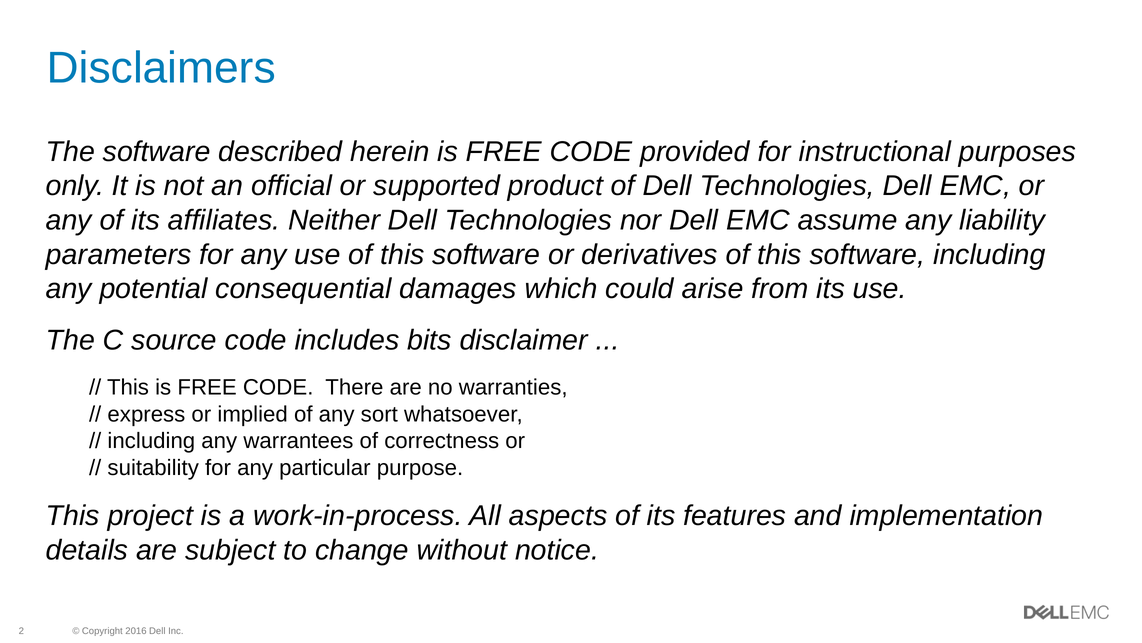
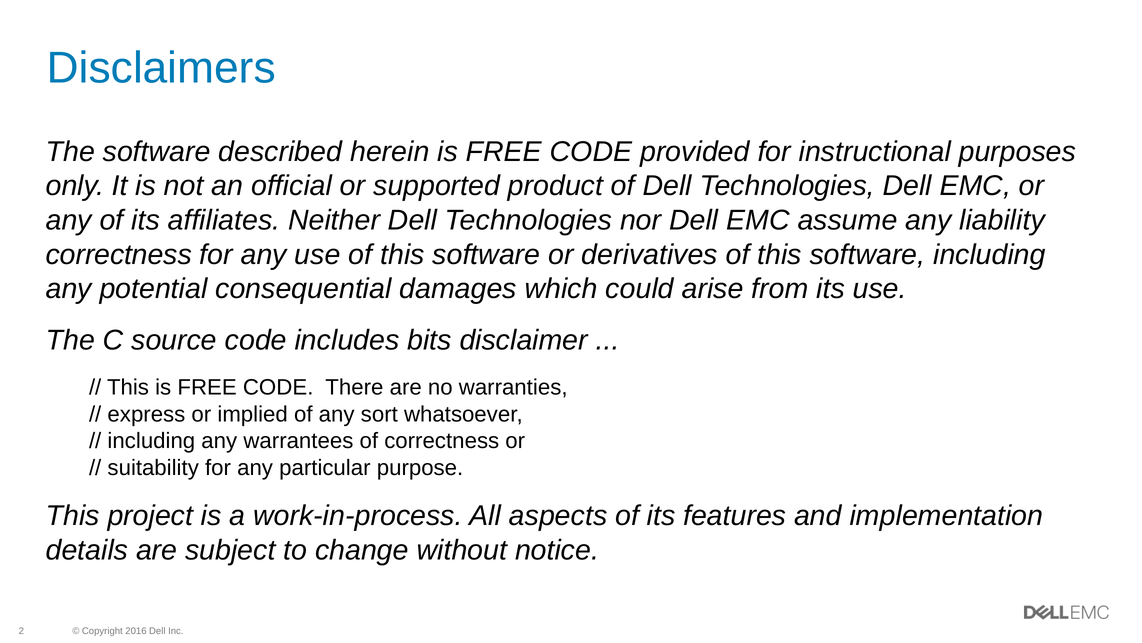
parameters: parameters -> correctness (119, 254)
